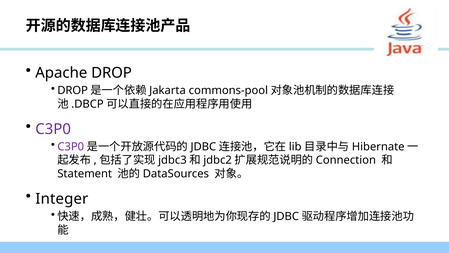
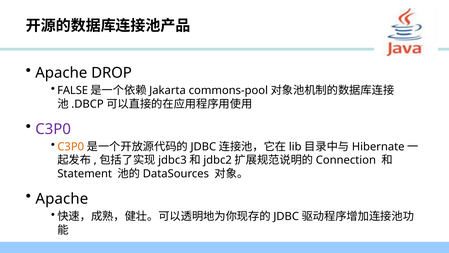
DROP: DROP -> FALSE (73, 90)
C3P0 colour: purple -> orange (71, 147)
Integer: Integer -> Apache (62, 198)
